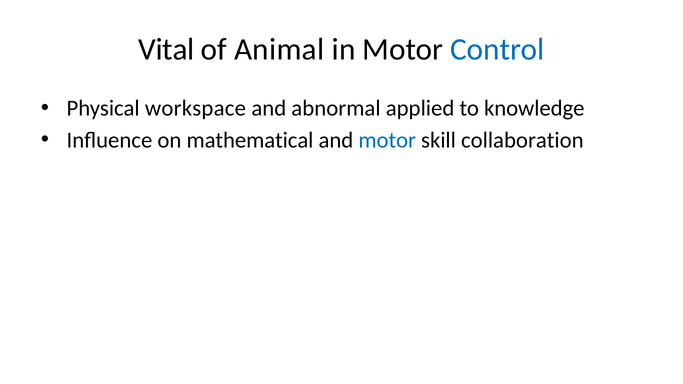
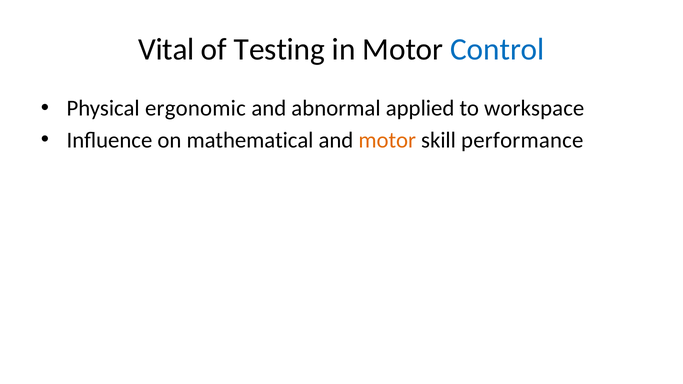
Animal: Animal -> Testing (279, 50)
workspace: workspace -> ergonomic (195, 108)
knowledge: knowledge -> workspace (534, 108)
motor colour: blue -> orange (387, 140)
collaboration: collaboration -> performance (522, 140)
